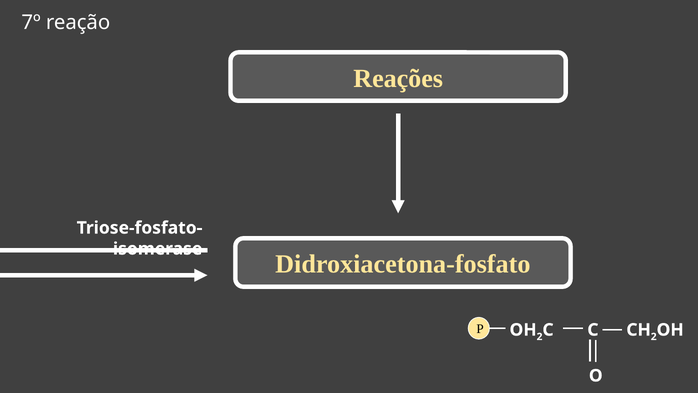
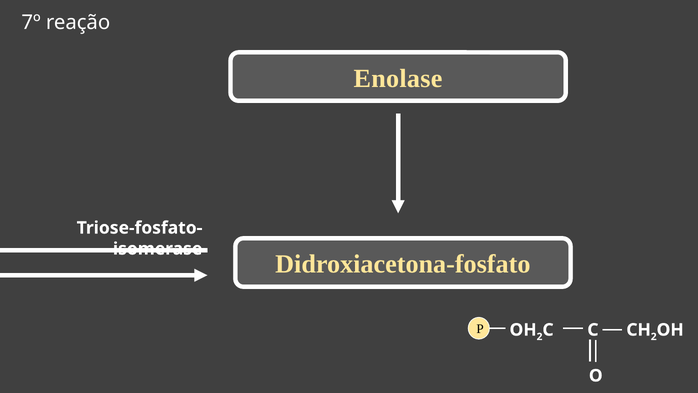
Reações: Reações -> Enolase (398, 78)
